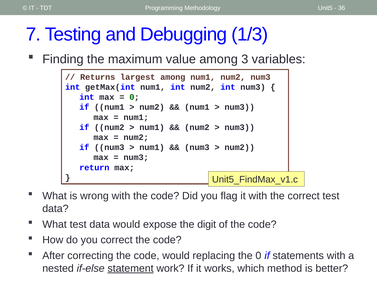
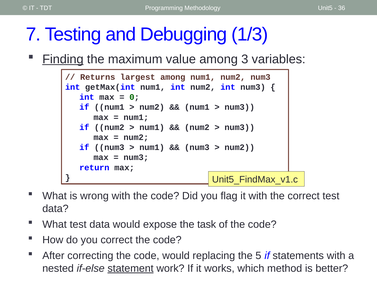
Finding underline: none -> present (63, 59)
digit: digit -> task (207, 224)
the 0: 0 -> 5 (258, 256)
